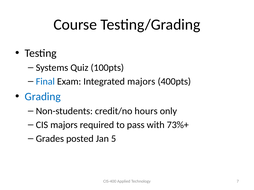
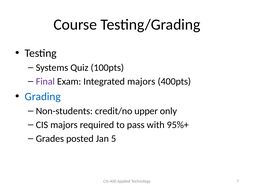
Final colour: blue -> purple (45, 82)
hours: hours -> upper (146, 111)
73%+: 73%+ -> 95%+ (178, 125)
